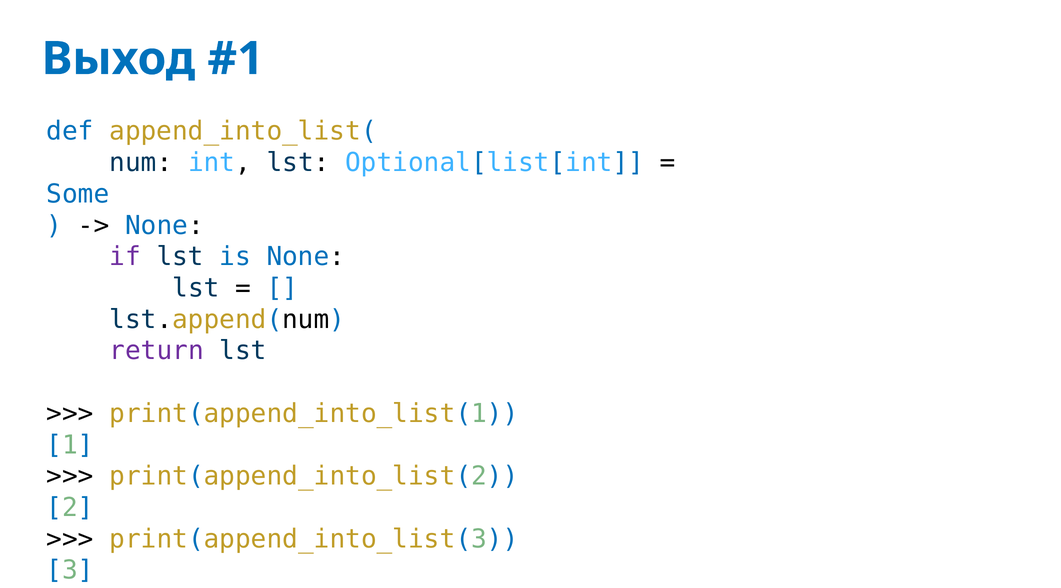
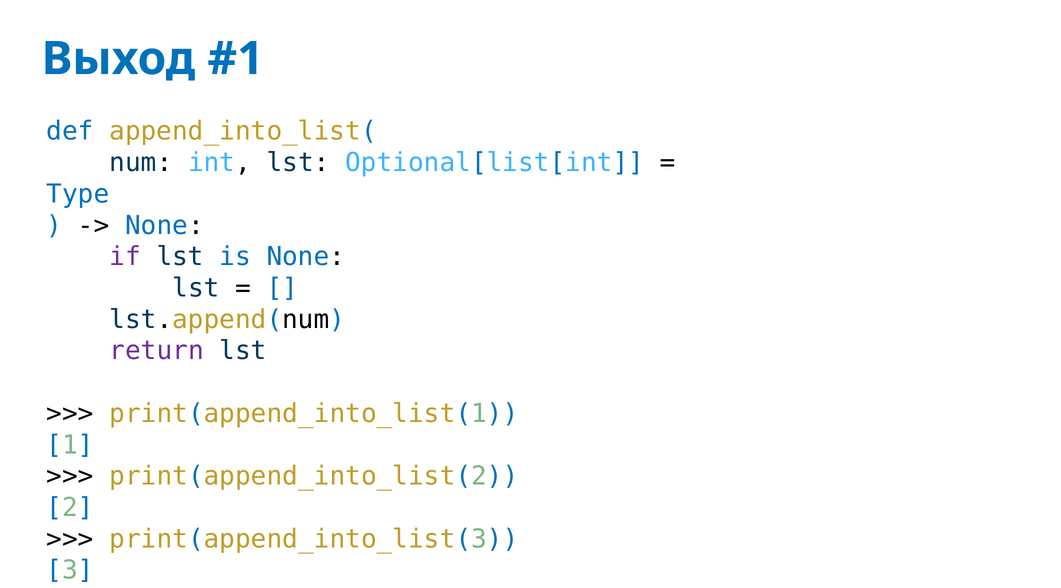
Some: Some -> Type (78, 194)
